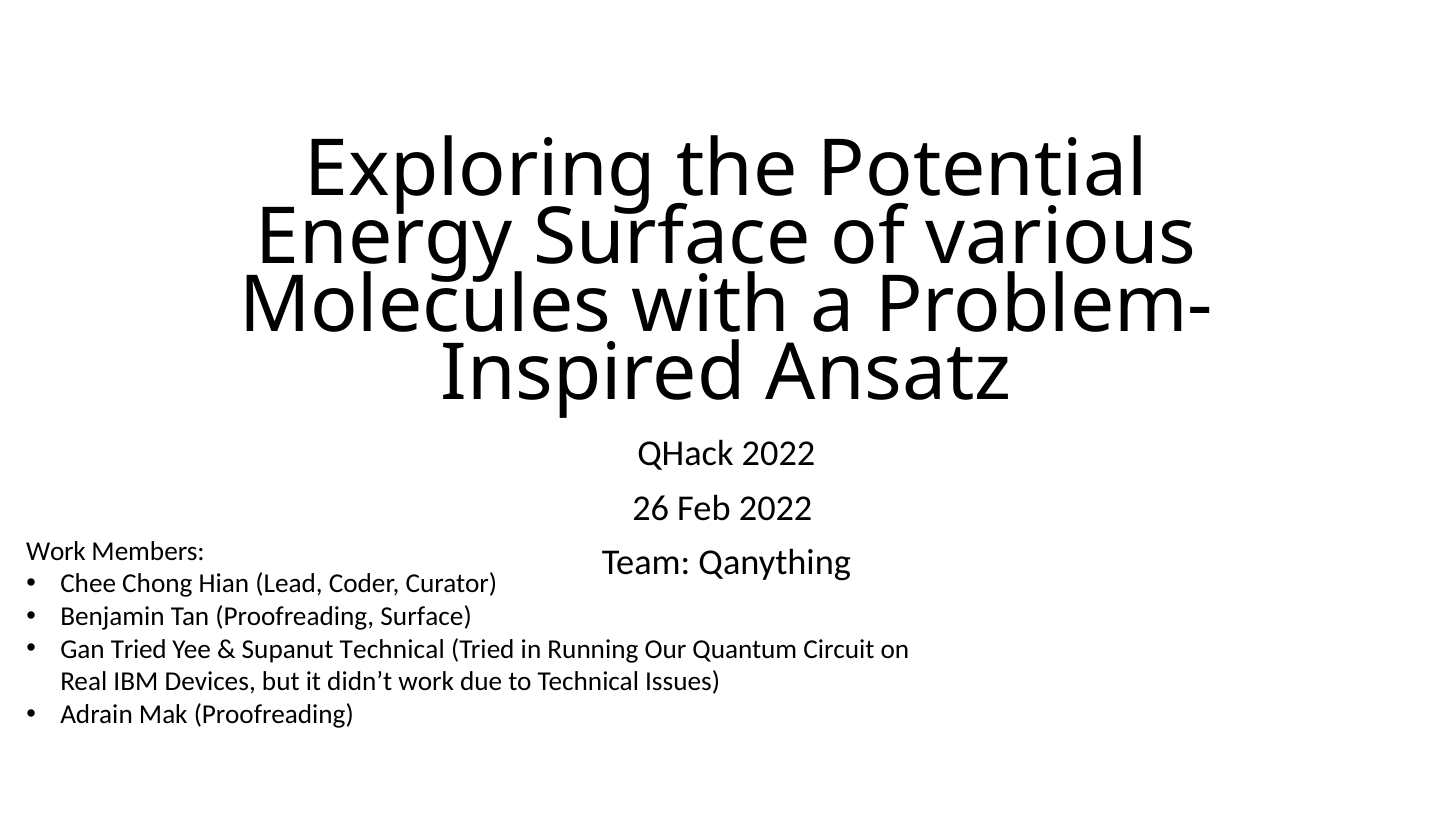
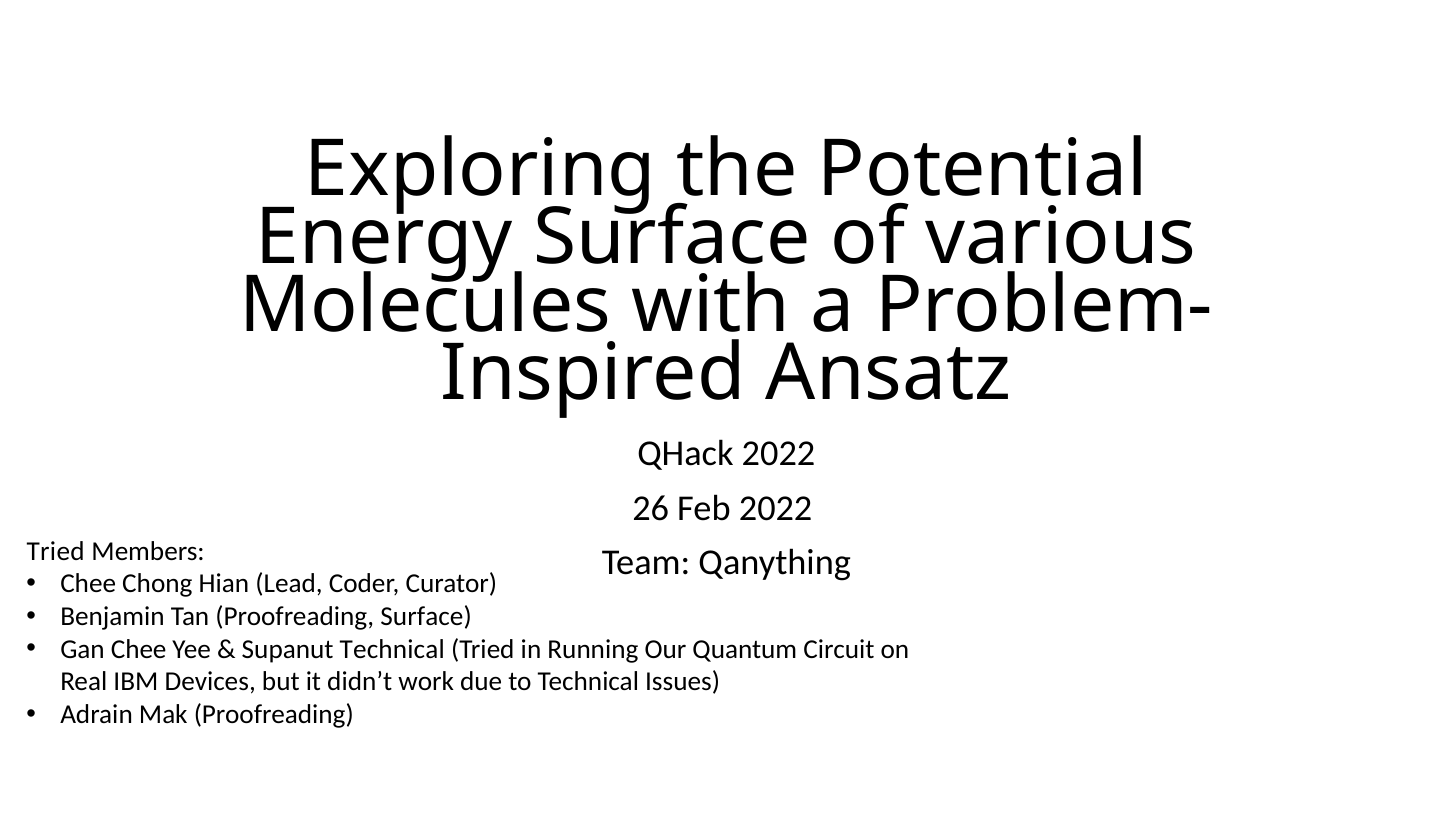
Work: Work -> Tried (56, 551)
Gan Tried: Tried -> Chee (139, 650)
